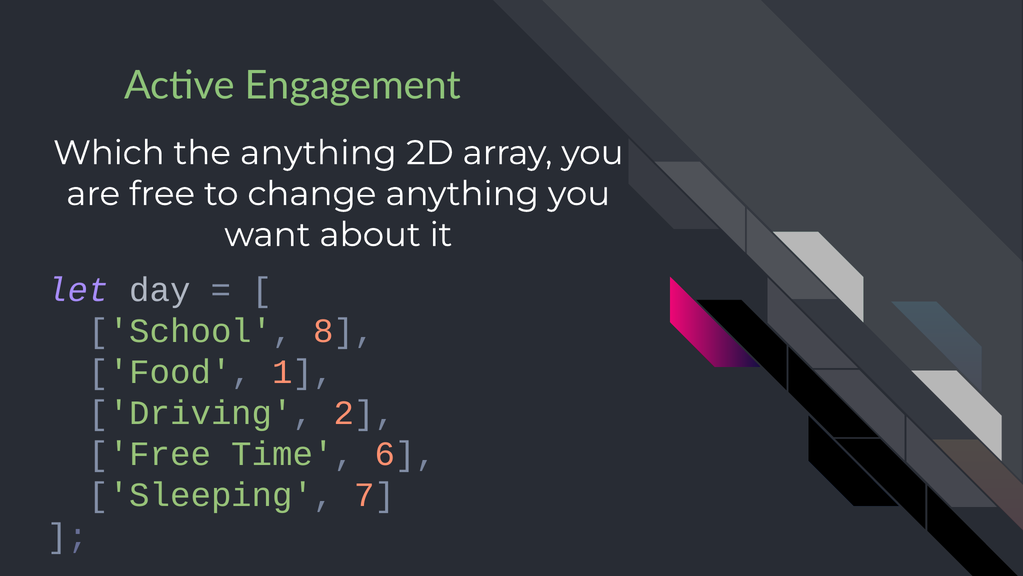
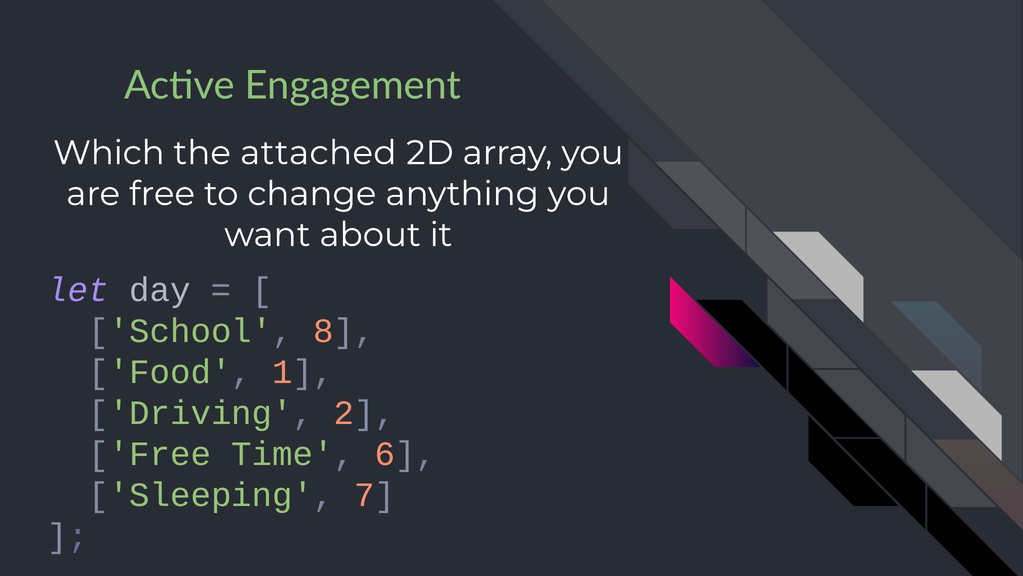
the anything: anything -> attached (318, 153)
